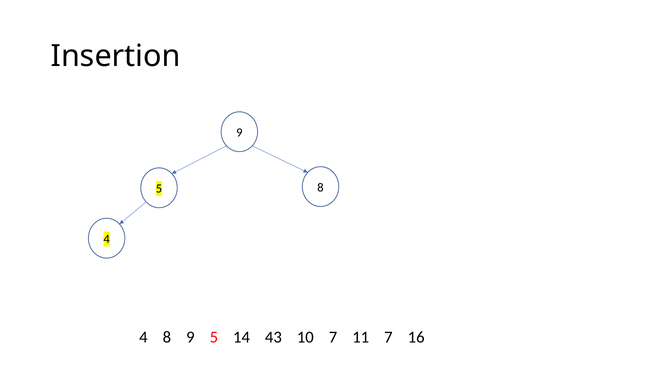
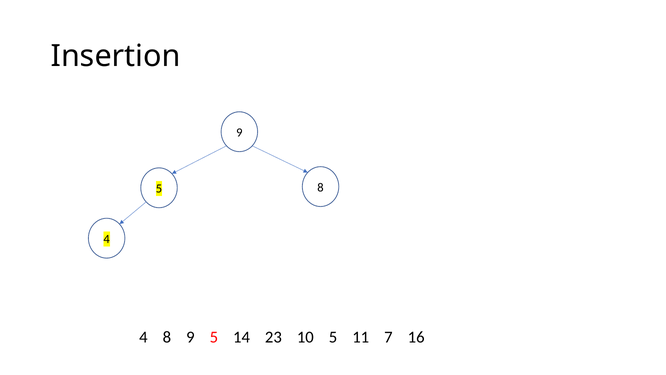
43: 43 -> 23 (273, 337)
10 7: 7 -> 5 (333, 337)
